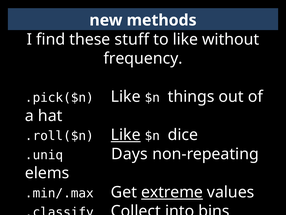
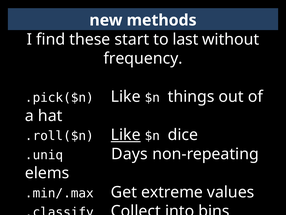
stuff: stuff -> start (132, 39)
to like: like -> last (185, 39)
extreme underline: present -> none (172, 192)
